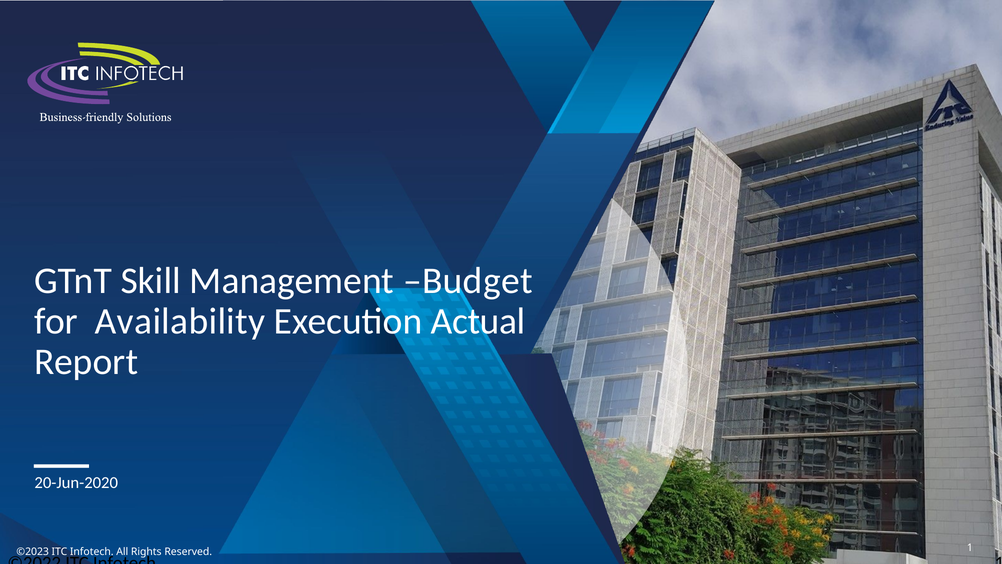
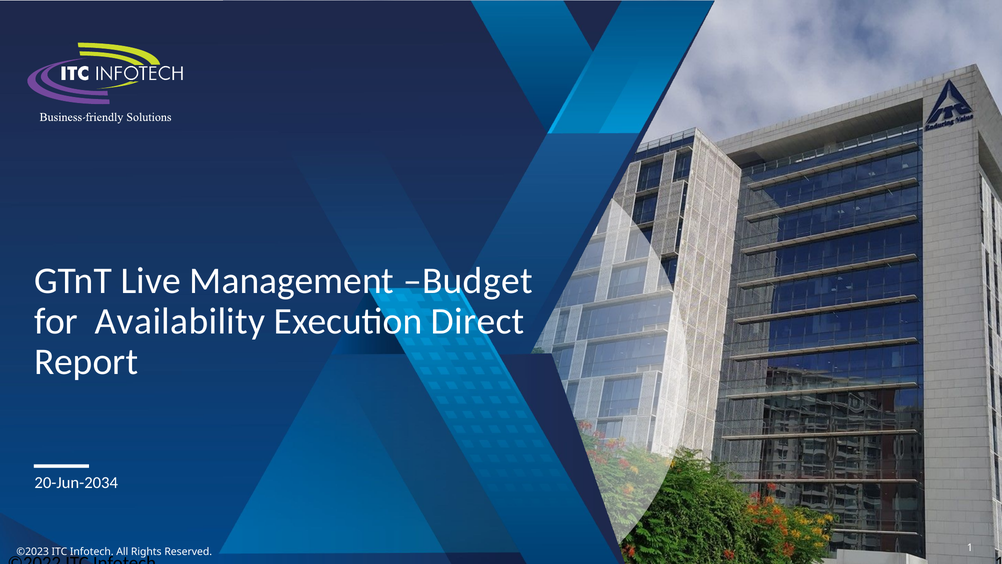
Skill: Skill -> Live (151, 281)
Actual: Actual -> Direct (478, 321)
20-Jun-2020: 20-Jun-2020 -> 20-Jun-2034 (76, 482)
